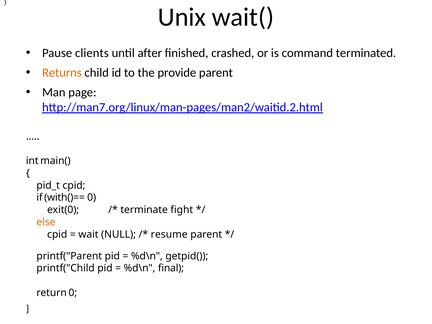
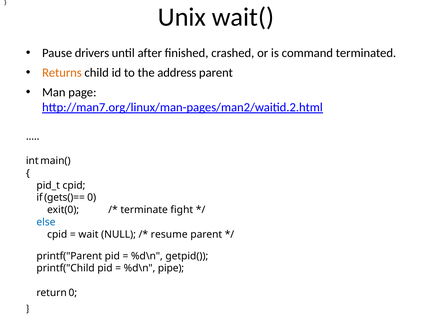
clients: clients -> drivers (92, 53)
provide: provide -> address (177, 73)
with()==: with()== -> gets()== (65, 198)
else colour: orange -> blue (46, 222)
final: final -> pipe (171, 268)
